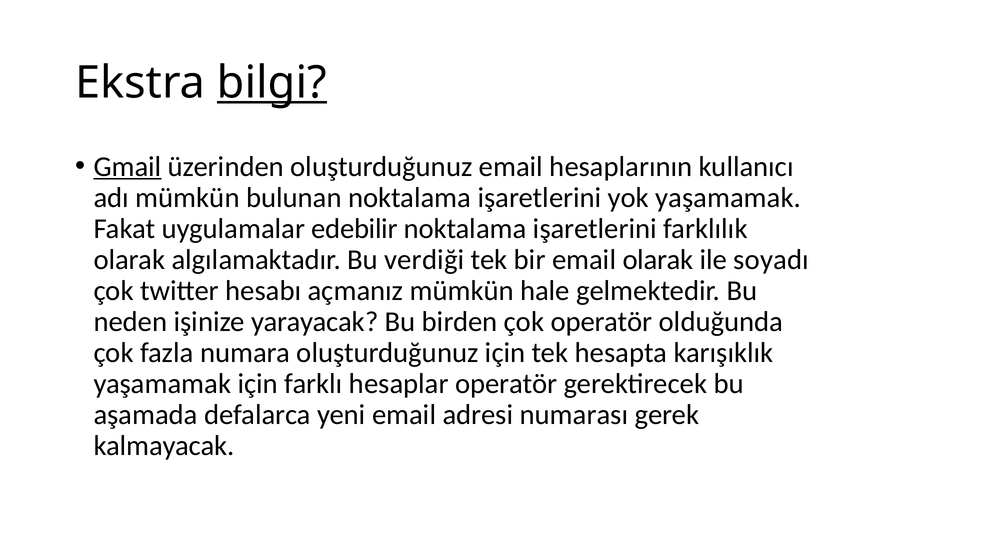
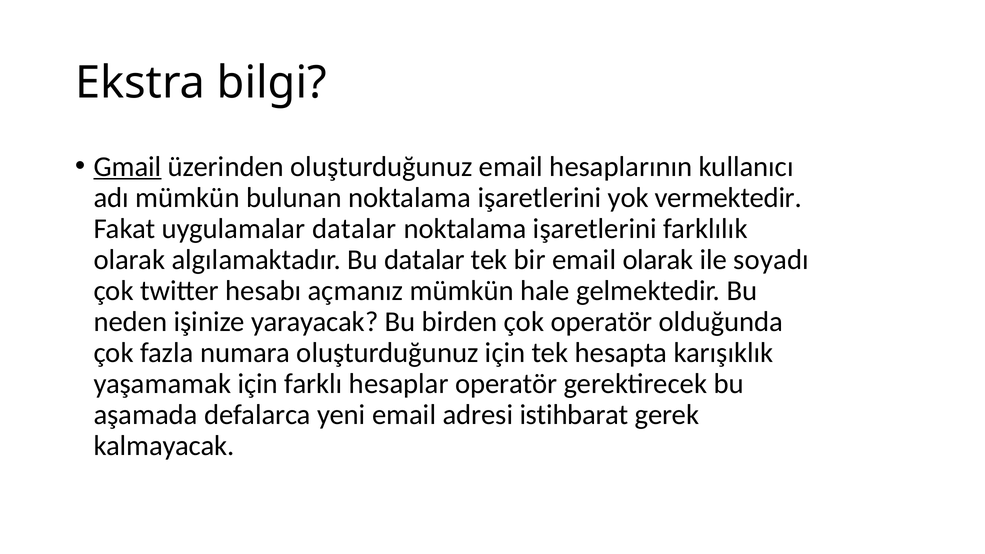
bilgi underline: present -> none (272, 83)
yok yaşamamak: yaşamamak -> vermektedir (728, 198)
uygulamalar edebilir: edebilir -> datalar (354, 229)
Bu verdiği: verdiği -> datalar (425, 260)
numarası: numarası -> istihbarat (574, 415)
